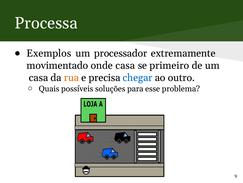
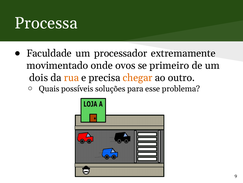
Exemplos: Exemplos -> Faculdade (49, 53)
onde casa: casa -> ovos (125, 65)
casa: casa -> dois (39, 77)
chegar colour: blue -> orange (138, 77)
